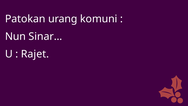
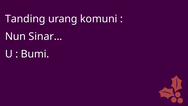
Patokan: Patokan -> Tanding (25, 19)
Rajet: Rajet -> Bumi (35, 54)
